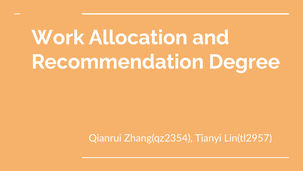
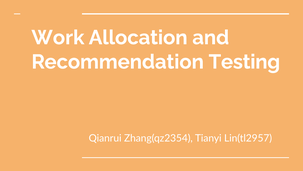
Degree: Degree -> Testing (244, 62)
